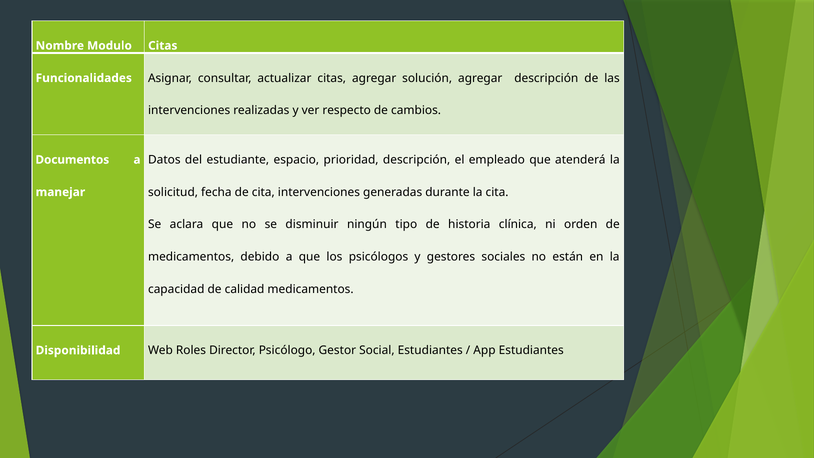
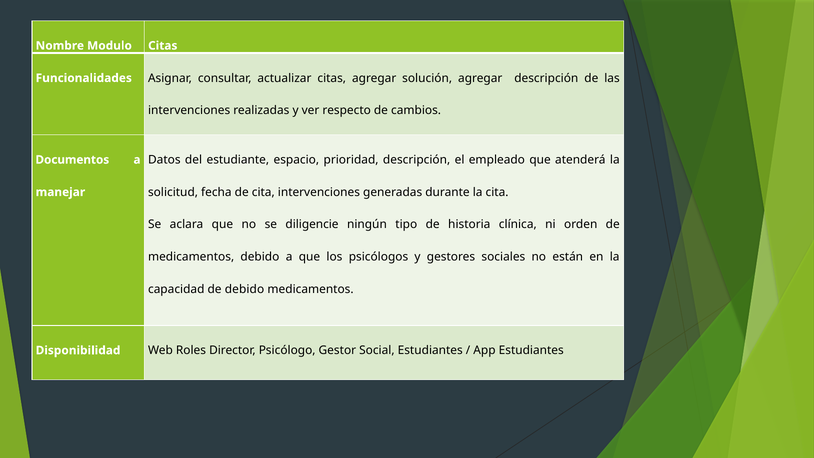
disminuir: disminuir -> diligencie (312, 224)
de calidad: calidad -> debido (244, 289)
